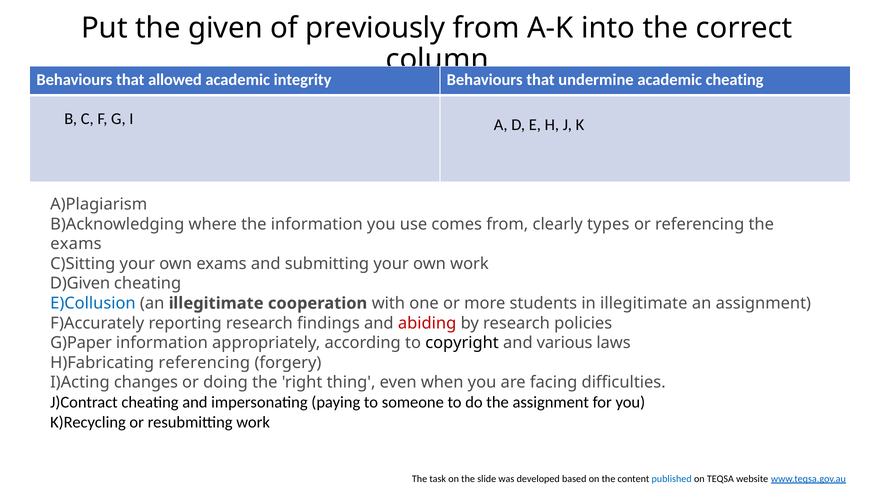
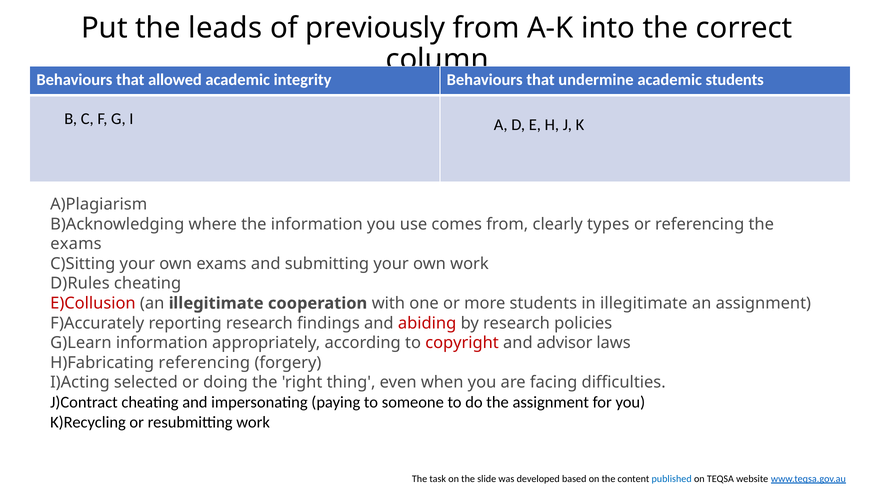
given: given -> leads (225, 28)
academic cheating: cheating -> students (735, 80)
D)Given: D)Given -> D)Rules (80, 283)
E)Collusion colour: blue -> red (93, 303)
G)Paper: G)Paper -> G)Learn (81, 343)
copyright colour: black -> red (462, 343)
various: various -> advisor (565, 343)
changes: changes -> selected (146, 382)
